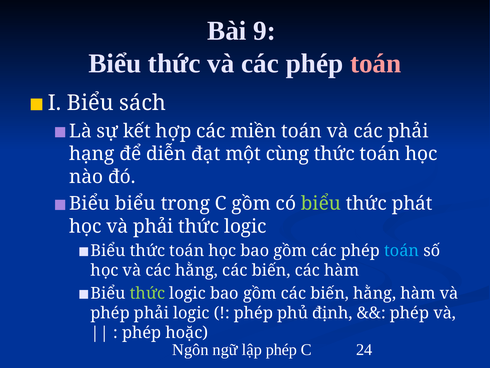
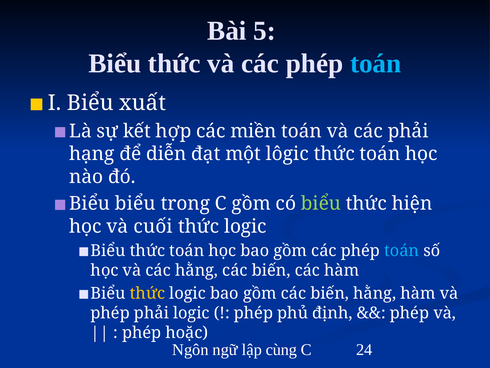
9: 9 -> 5 (265, 31)
toán colour: pink -> light blue (376, 64)
sách: sách -> xuất (143, 103)
cùng: cùng -> lôgic (287, 154)
phát: phát -> hiện (412, 203)
và phải: phải -> cuối (153, 226)
thức colour: light green -> yellow (147, 293)
lập phép: phép -> cùng (281, 349)
